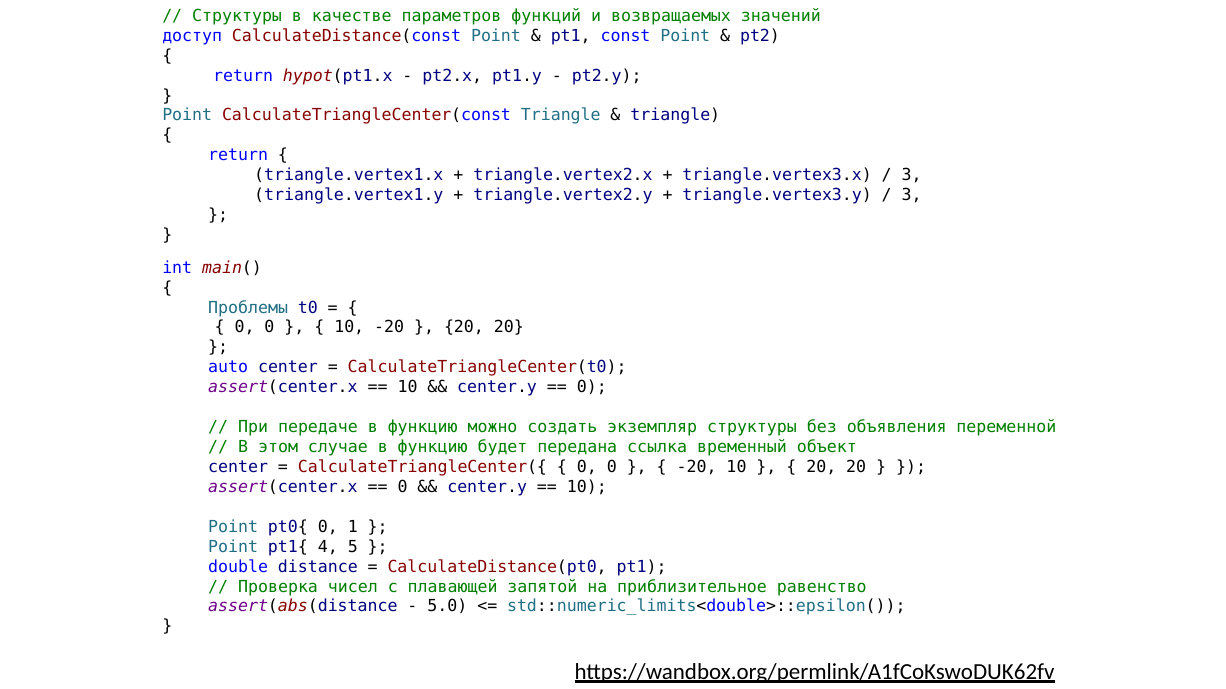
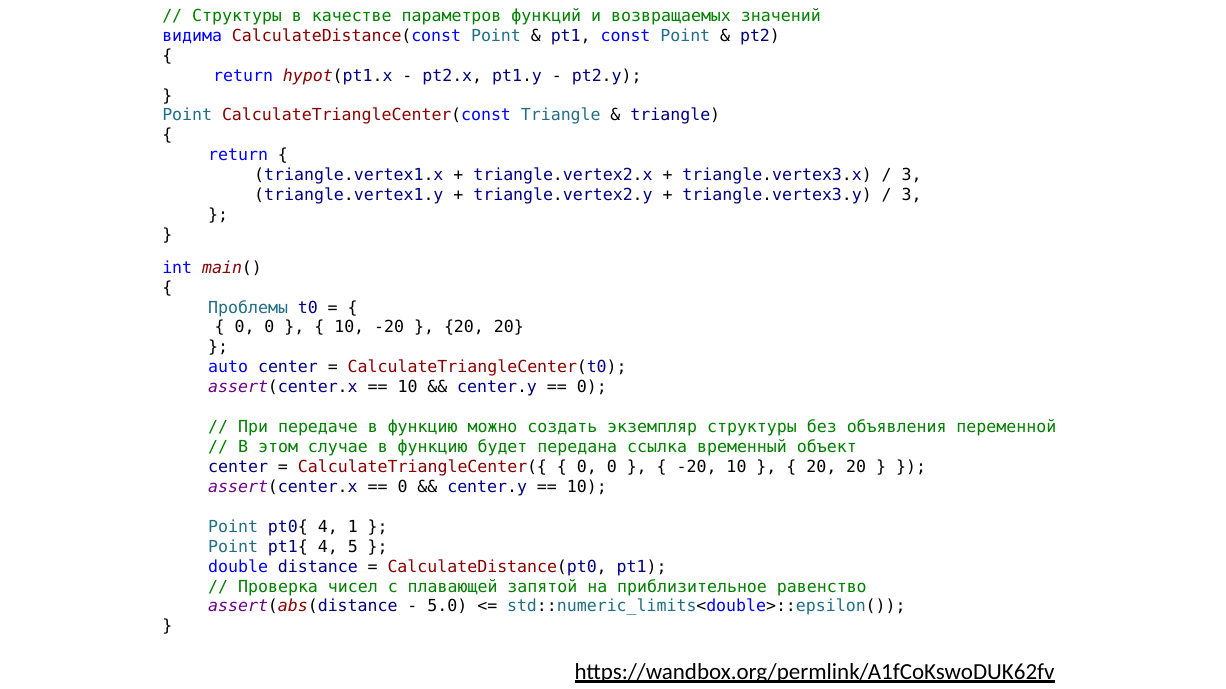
доступ: доступ -> видима (192, 36)
pt0{ 0: 0 -> 4 (328, 527)
